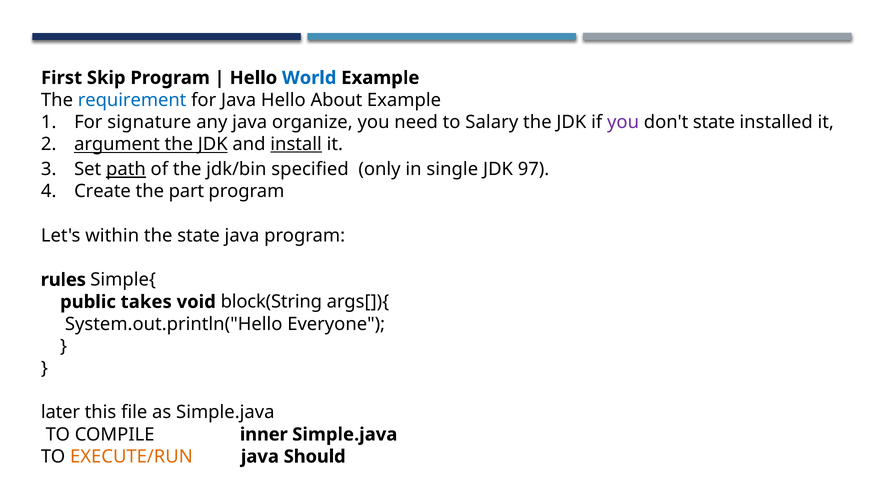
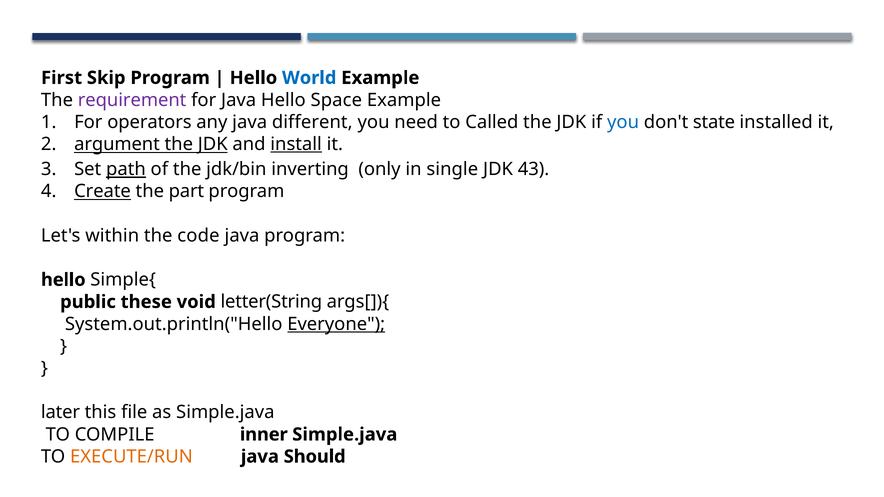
requirement colour: blue -> purple (132, 100)
About: About -> Space (336, 100)
signature: signature -> operators (149, 122)
organize: organize -> different (312, 122)
Salary: Salary -> Called (492, 122)
you colour: purple -> blue (623, 122)
specified: specified -> inverting (310, 169)
97: 97 -> 43 (534, 169)
Create underline: none -> present (103, 191)
the state: state -> code (198, 236)
rules: rules -> hello (63, 280)
takes: takes -> these (146, 302)
block(String: block(String -> letter(String (271, 302)
Everyone underline: none -> present (336, 324)
